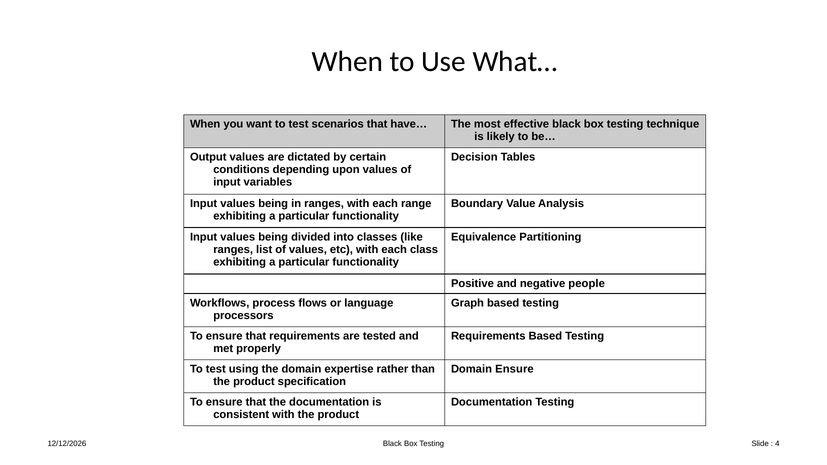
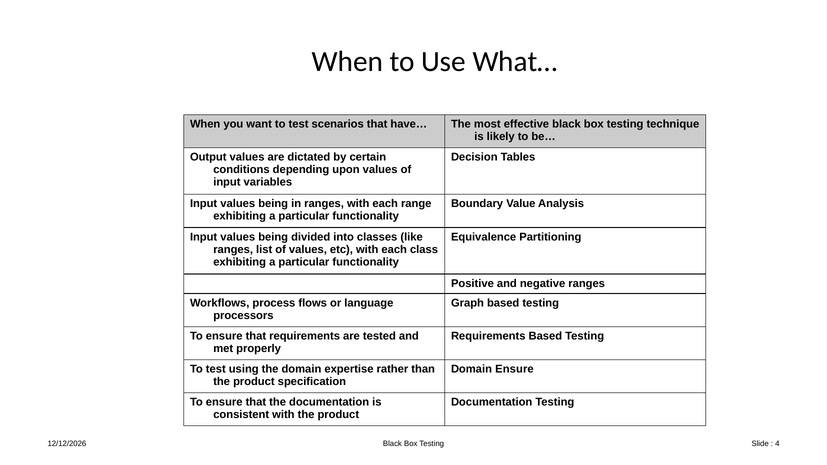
negative people: people -> ranges (587, 284)
